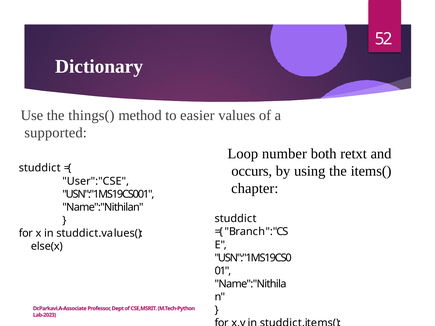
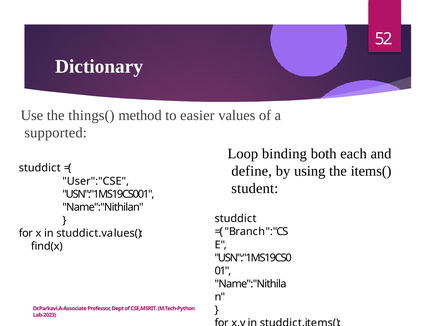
number: number -> binding (284, 154)
retxt: retxt -> each (354, 154)
occurs: occurs -> define (252, 171)
chapter: chapter -> student (255, 189)
else(x: else(x -> find(x (47, 247)
